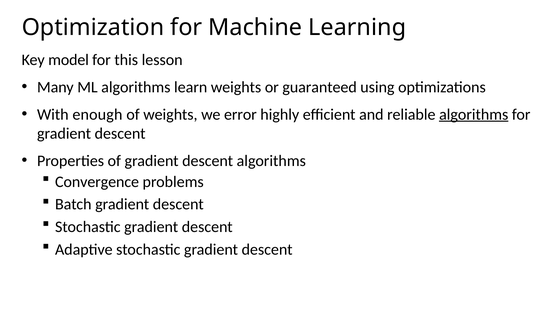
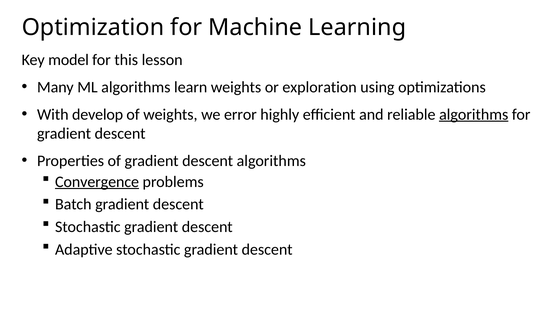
guaranteed: guaranteed -> exploration (320, 87)
enough: enough -> develop (98, 114)
Convergence underline: none -> present (97, 182)
